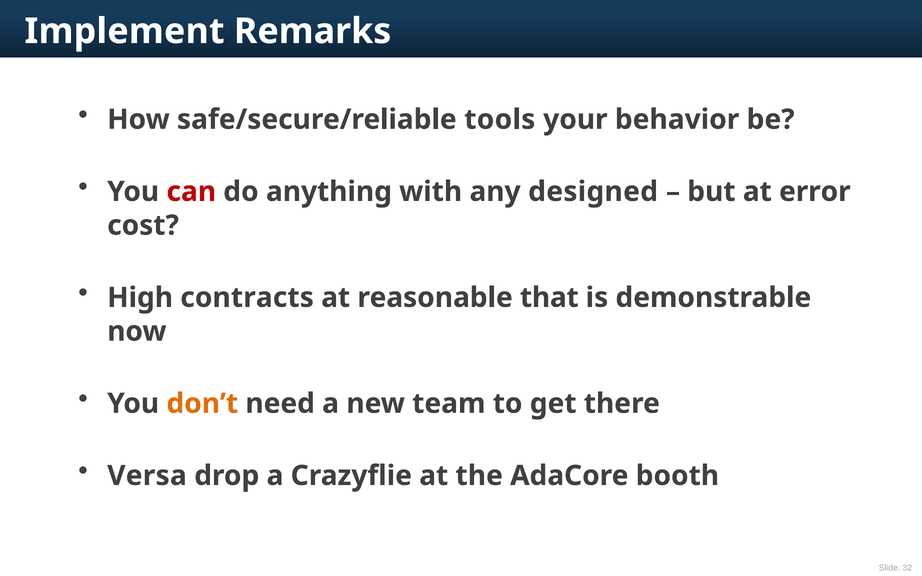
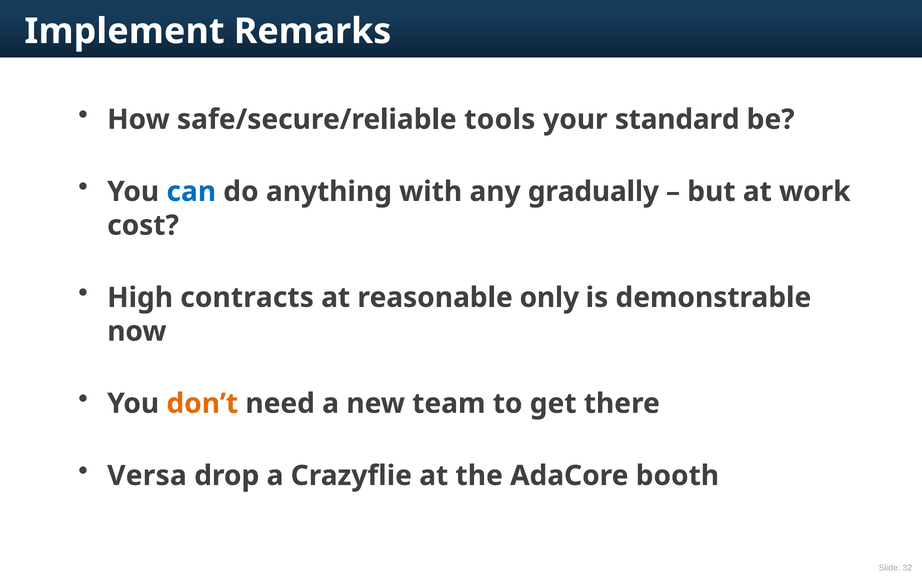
behavior: behavior -> standard (677, 120)
can colour: red -> blue (191, 192)
designed: designed -> gradually (593, 192)
error: error -> work (815, 192)
that: that -> only (549, 298)
